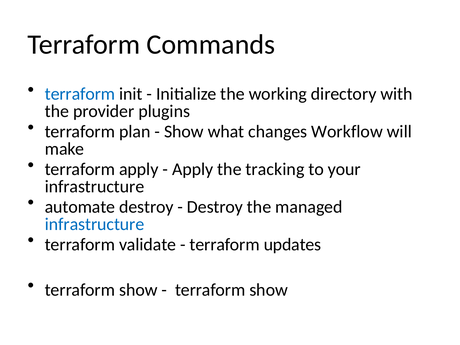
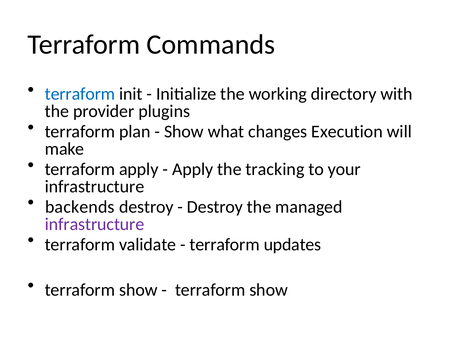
Workflow: Workflow -> Execution (347, 132)
automate: automate -> backends (80, 207)
infrastructure colour: blue -> purple (95, 224)
